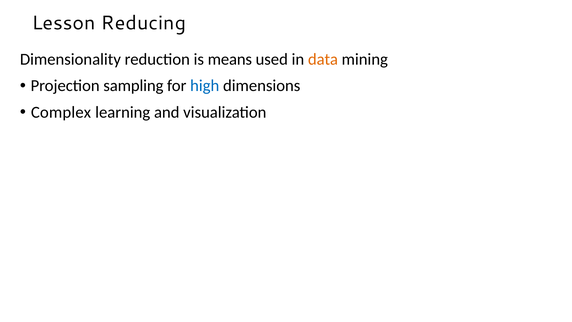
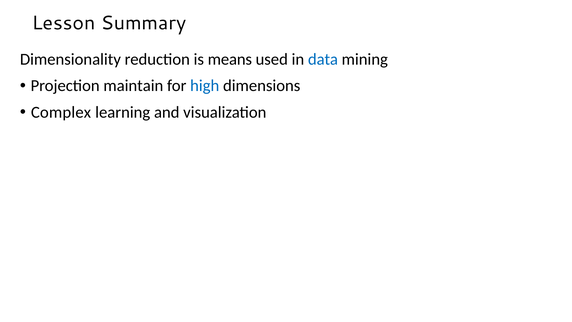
Reducing: Reducing -> Summary (144, 23)
data colour: orange -> blue (323, 59)
sampling: sampling -> maintain (133, 86)
